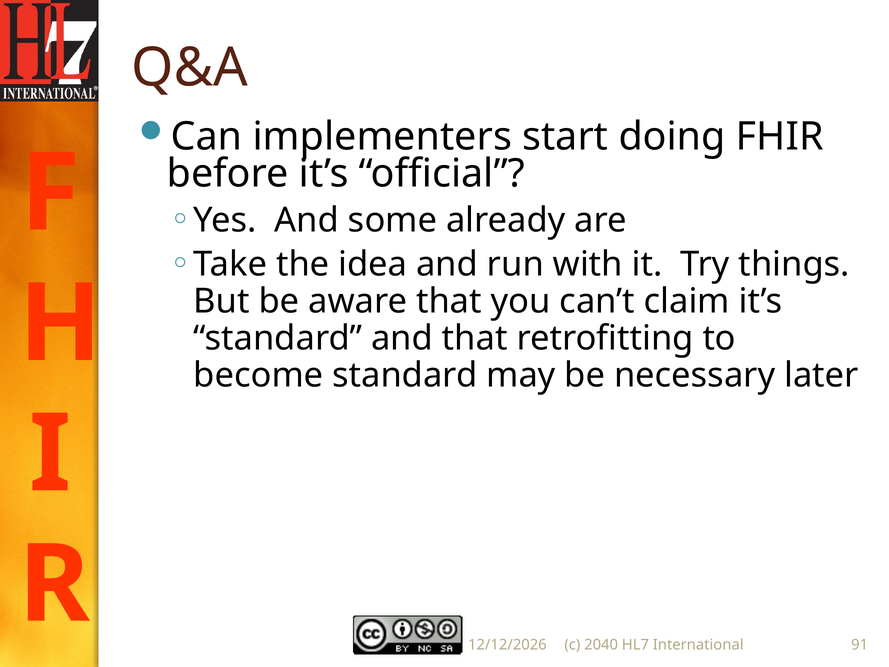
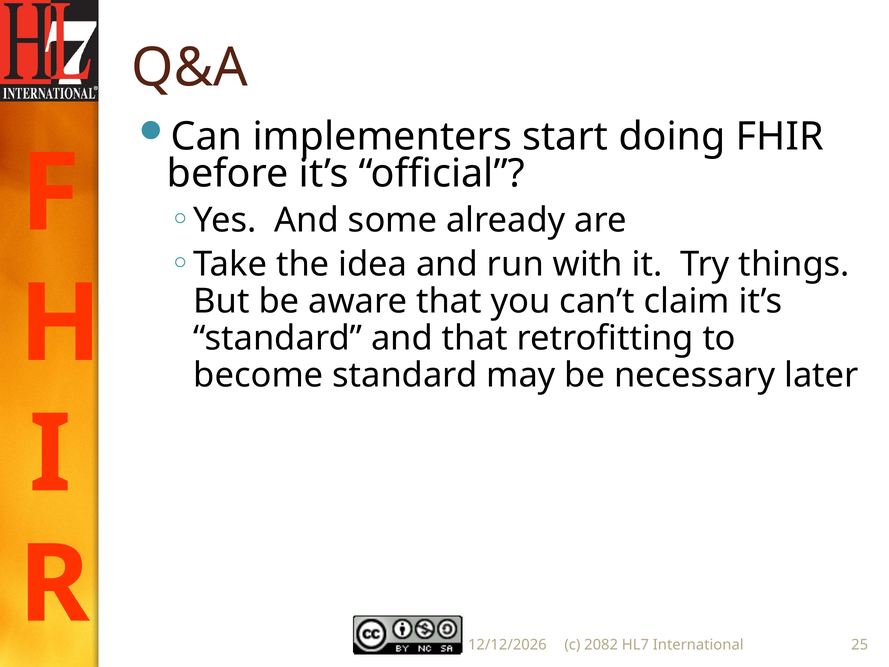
2040: 2040 -> 2082 (601, 645)
91: 91 -> 25 (860, 645)
